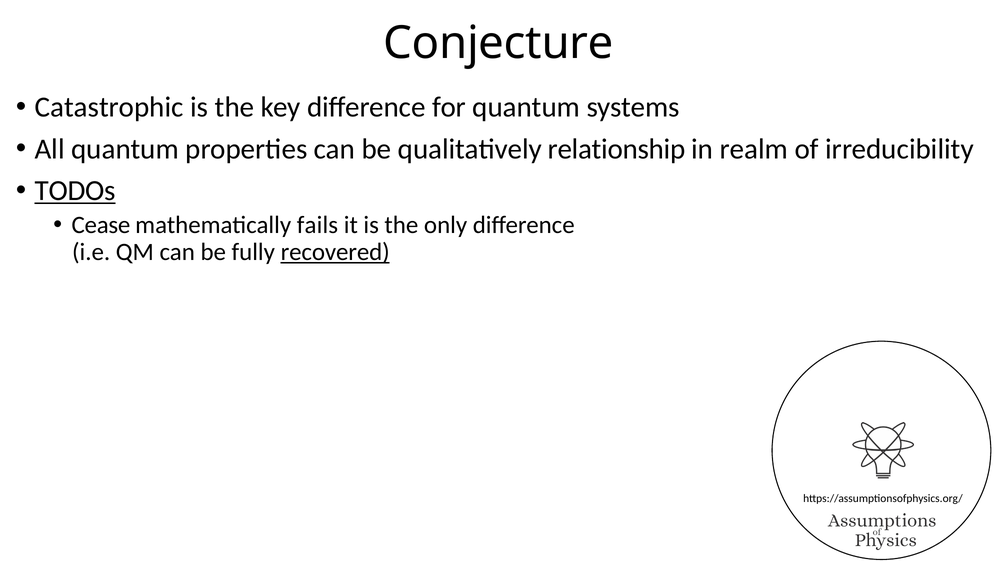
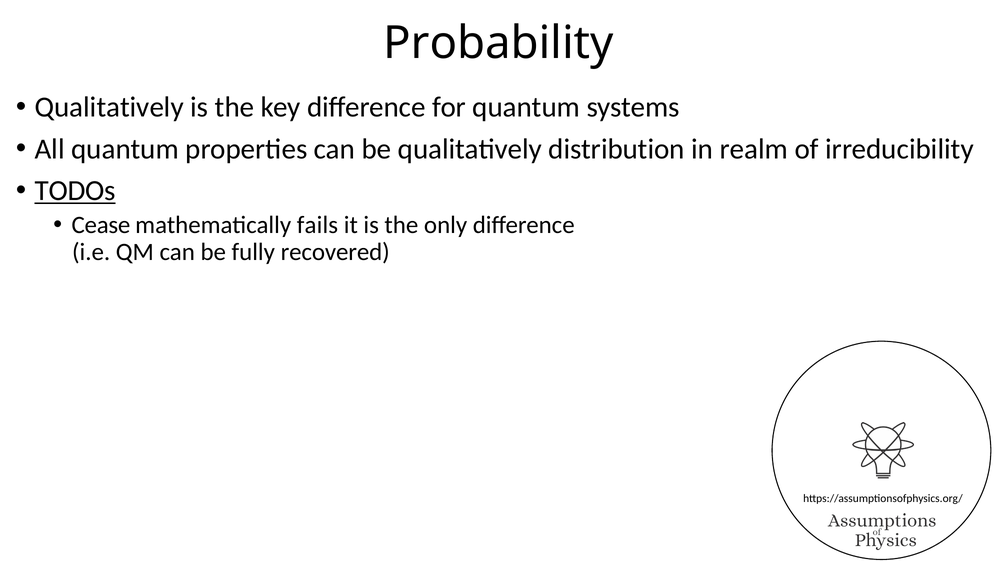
Conjecture: Conjecture -> Probability (498, 43)
Catastrophic: Catastrophic -> Qualitatively (109, 107)
relationship: relationship -> distribution (616, 149)
recovered underline: present -> none (335, 252)
